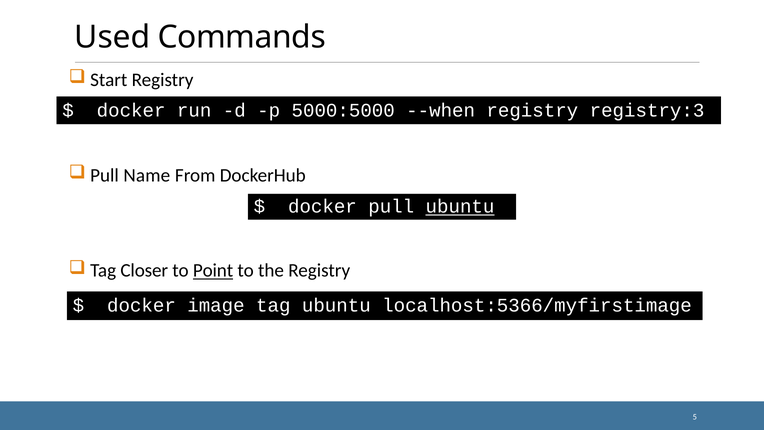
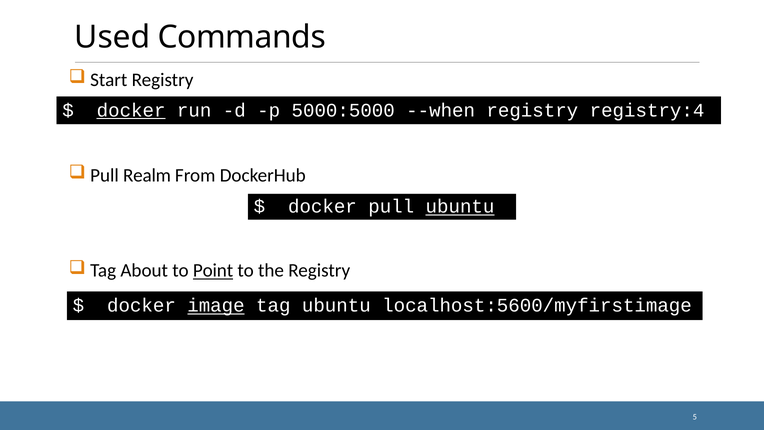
docker underline: none -> present (131, 110)
registry:3: registry:3 -> registry:4 (647, 110)
Name: Name -> Realm (147, 175)
Closer: Closer -> About (144, 270)
image underline: none -> present (216, 305)
localhost:5366/myfirstimage: localhost:5366/myfirstimage -> localhost:5600/myfirstimage (537, 305)
